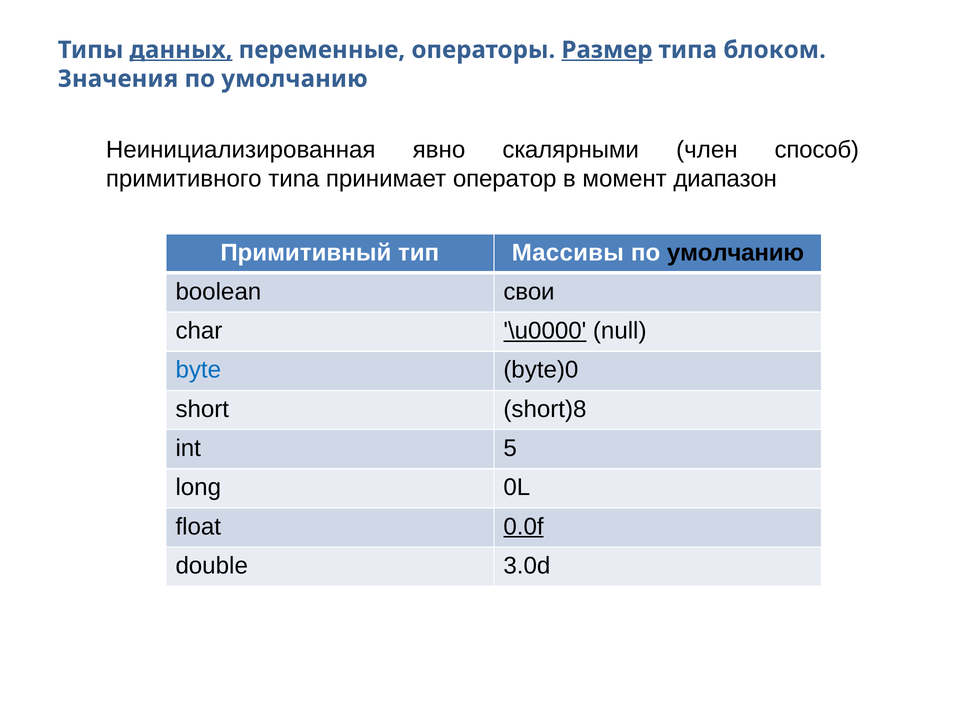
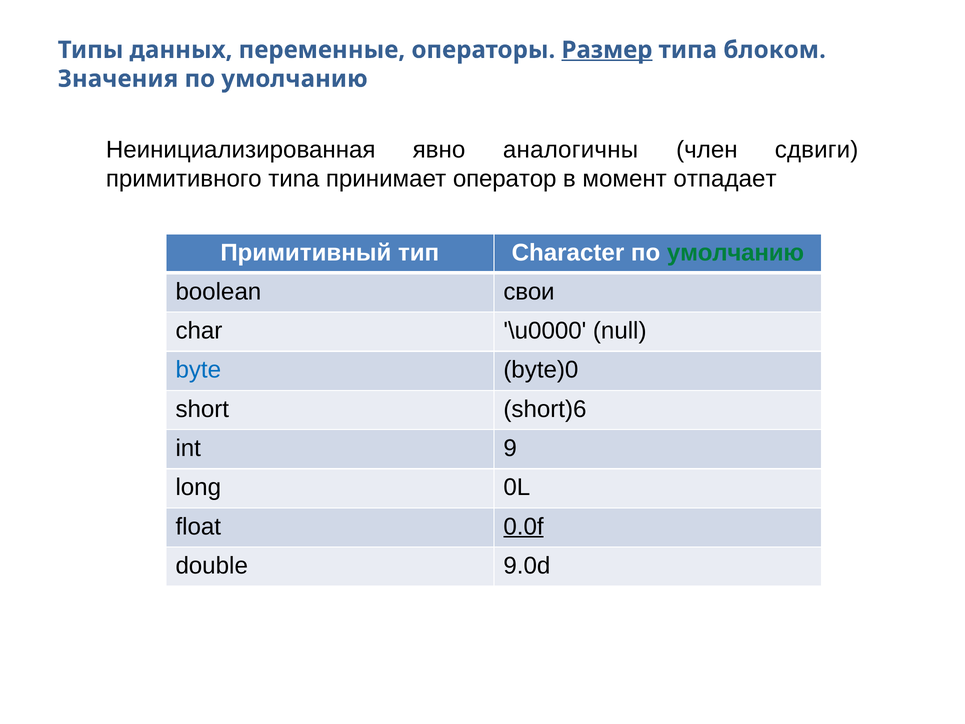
данных underline: present -> none (181, 50)
скалярными: скалярными -> аналогичны (571, 150)
способ: способ -> сдвиги (817, 150)
диапазон: диапазон -> отпадает (725, 179)
Массивы: Массивы -> Character (568, 252)
умолчанию colour: black -> green (735, 252)
\u0000 underline: present -> none (545, 331)
short)8: short)8 -> short)6 (545, 409)
5: 5 -> 9 (510, 448)
3.0d: 3.0d -> 9.0d (527, 566)
